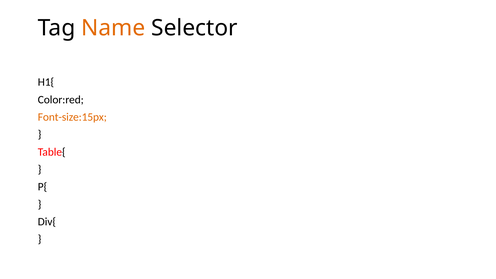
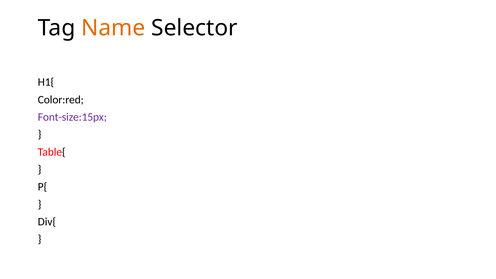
Font-size:15px colour: orange -> purple (72, 117)
